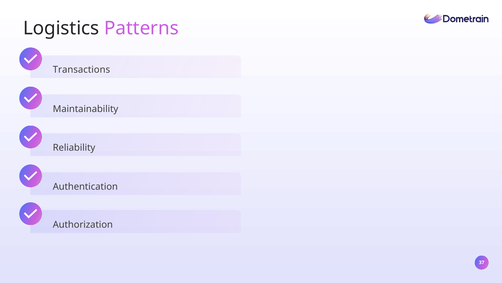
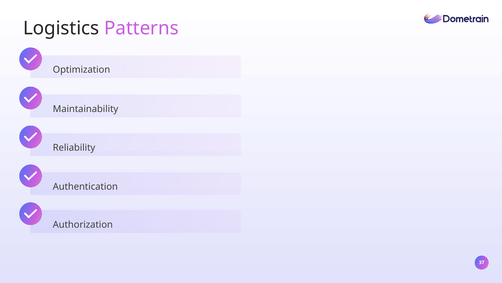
Transactions: Transactions -> Optimization (81, 70)
